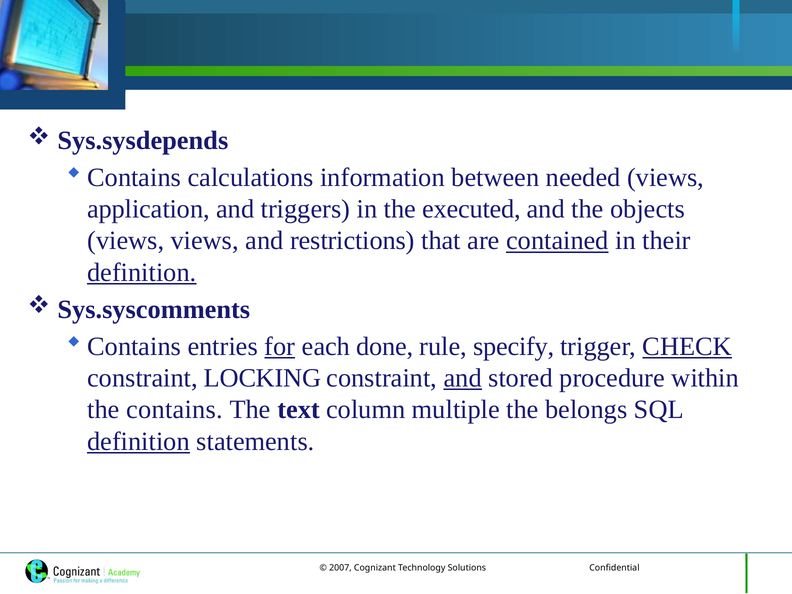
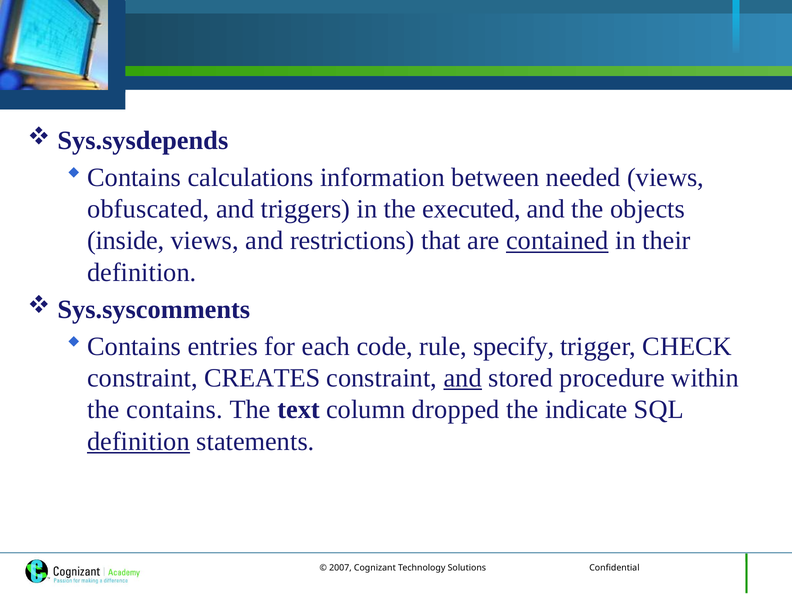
application: application -> obfuscated (148, 209)
views: views -> inside (126, 241)
definition underline: present -> none (142, 272)
for underline: present -> none (280, 346)
done: done -> code (385, 346)
CHECK underline: present -> none (687, 346)
LOCKING: LOCKING -> CREATES (262, 378)
multiple: multiple -> dropped (456, 410)
belongs: belongs -> indicate (586, 410)
